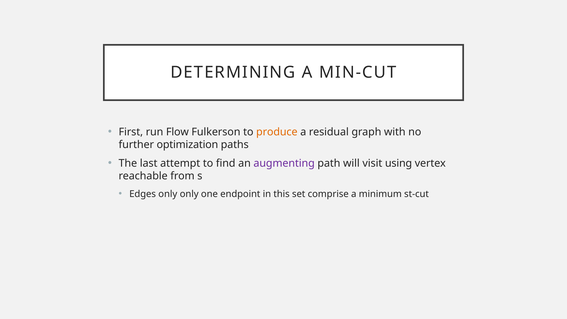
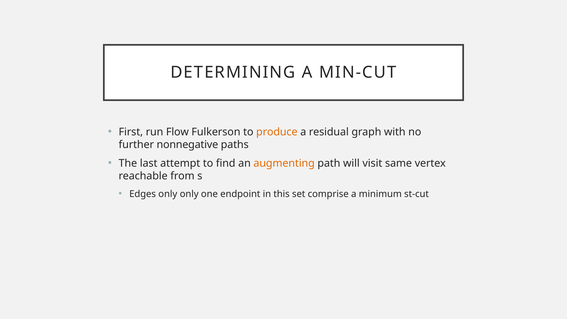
optimization: optimization -> nonnegative (187, 145)
augmenting colour: purple -> orange (284, 163)
using: using -> same (399, 163)
